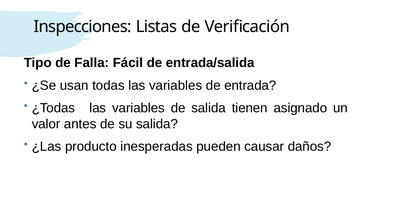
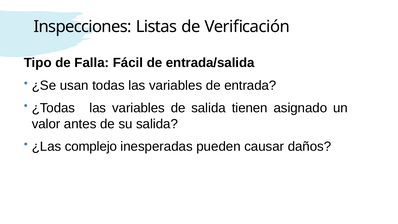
producto: producto -> complejo (91, 146)
